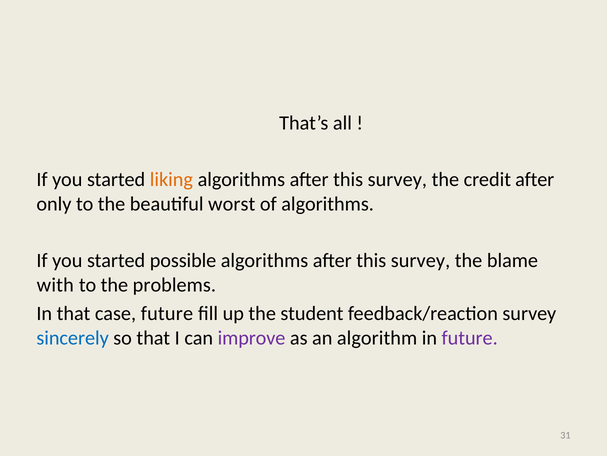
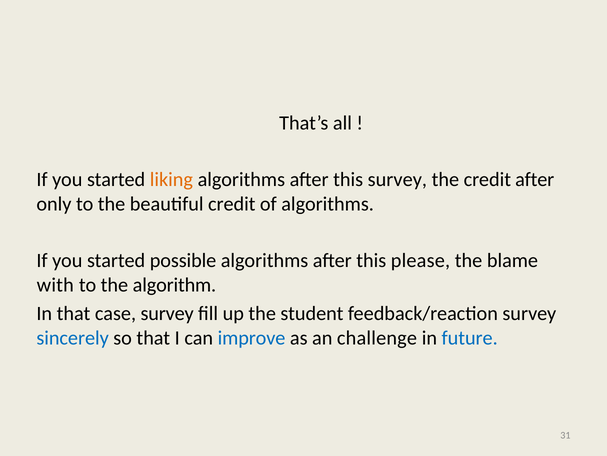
beautiful worst: worst -> credit (232, 204)
survey: survey -> please (420, 260)
problems: problems -> algorithm (174, 285)
case future: future -> survey (167, 313)
improve colour: purple -> blue (252, 337)
algorithm: algorithm -> challenge (377, 337)
future colour: purple -> blue (470, 337)
